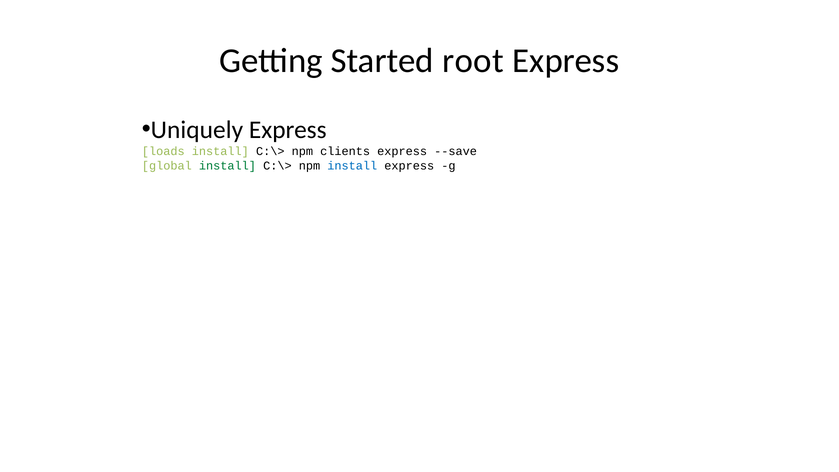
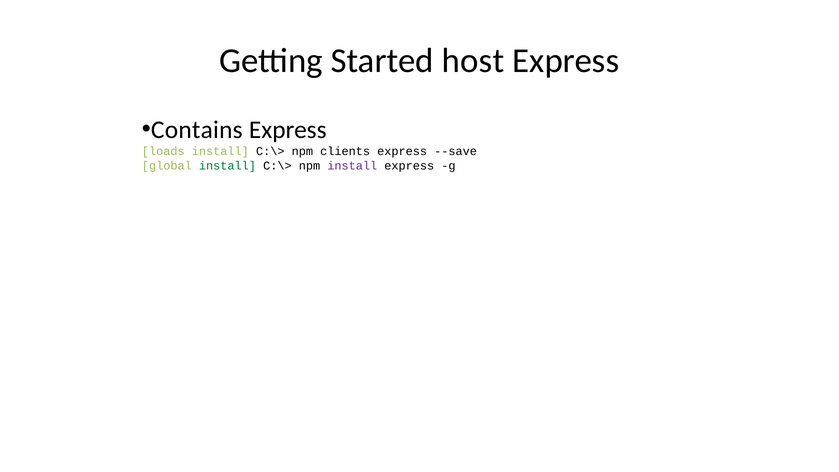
root: root -> host (473, 61)
Uniquely: Uniquely -> Contains (197, 130)
install colour: blue -> purple (352, 166)
